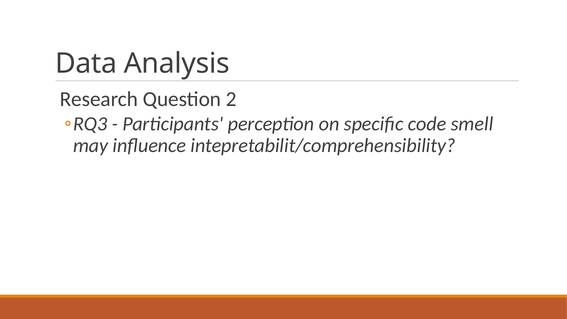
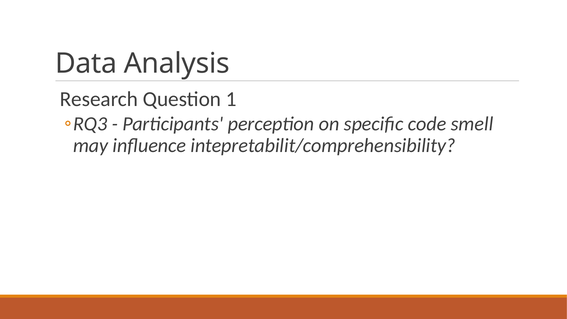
2: 2 -> 1 (231, 99)
